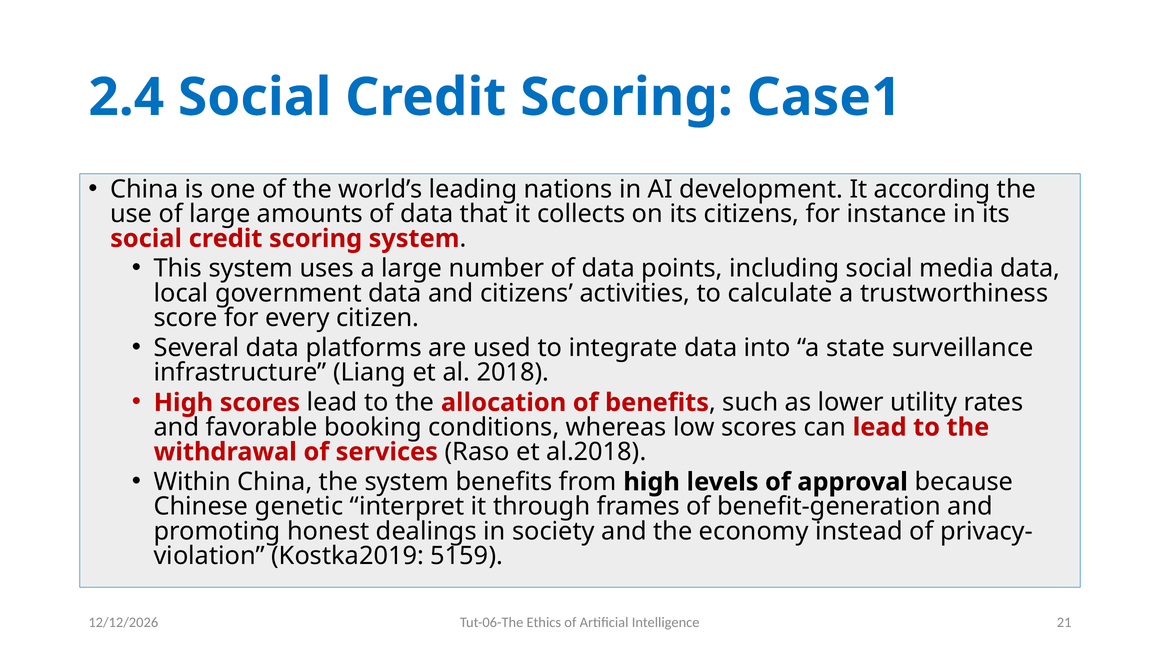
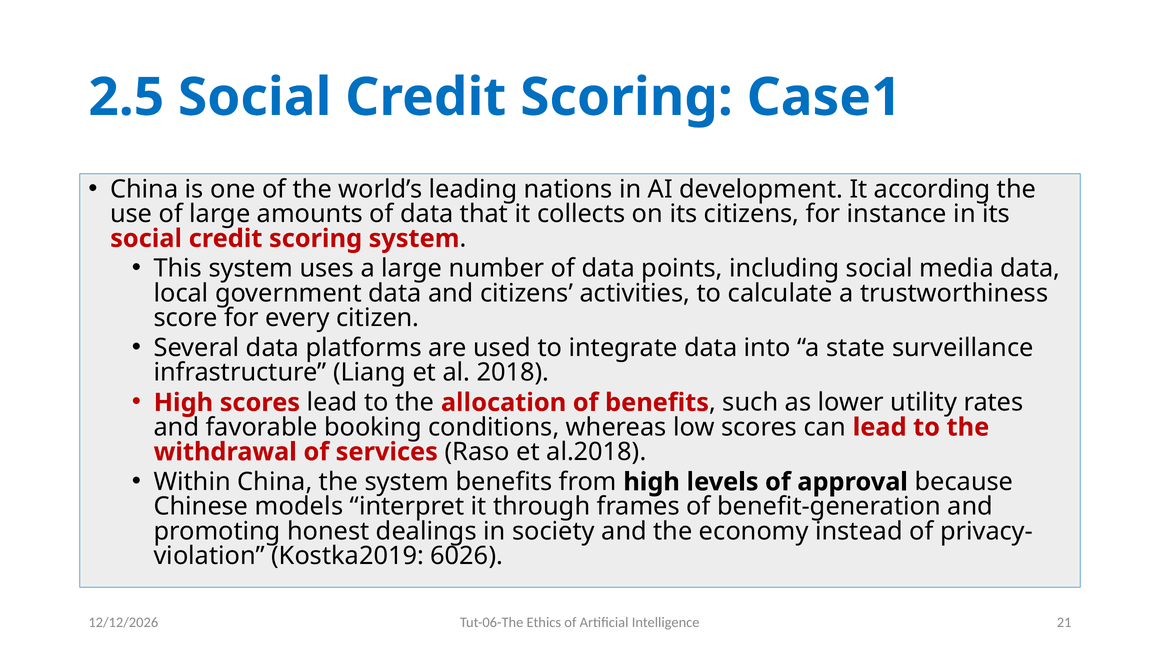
2.4: 2.4 -> 2.5 (126, 97)
genetic: genetic -> models (299, 507)
5159: 5159 -> 6026 (467, 556)
